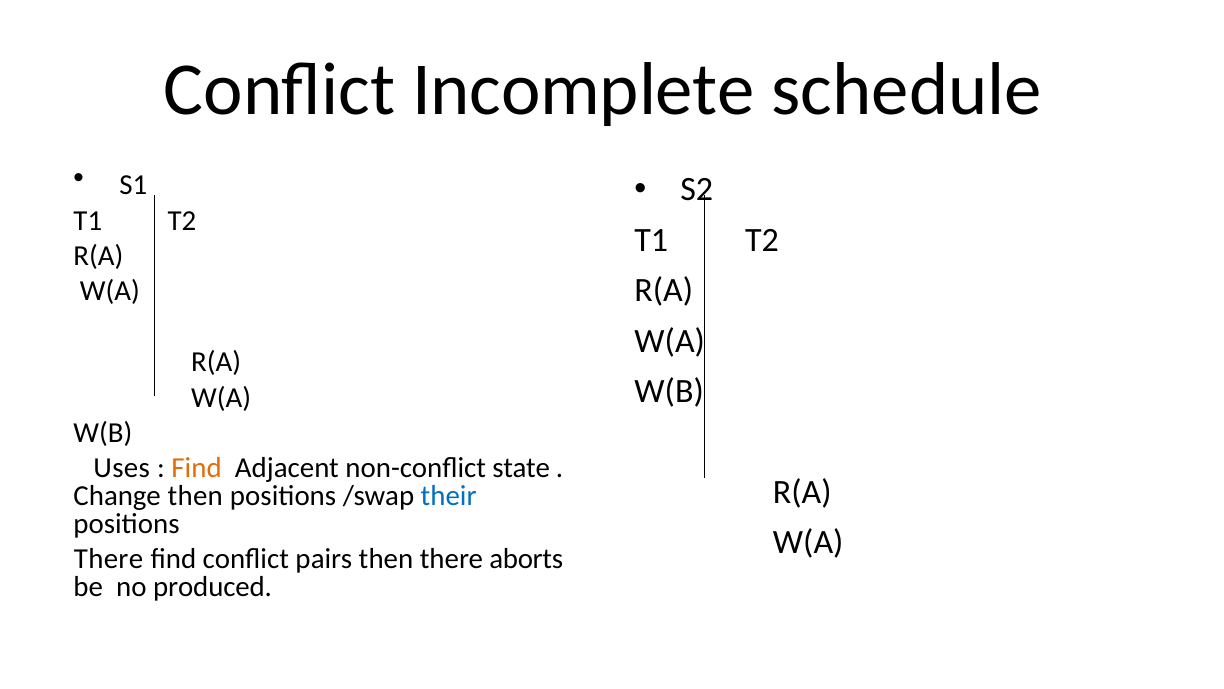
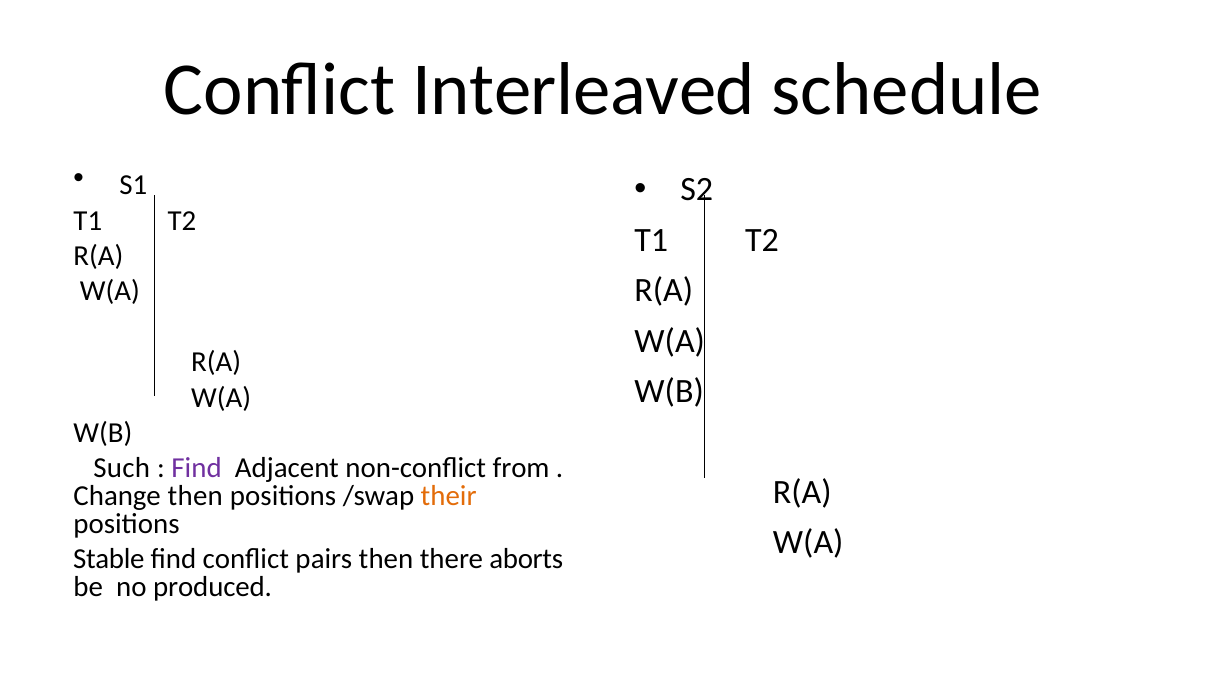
Incomplete: Incomplete -> Interleaved (584, 90)
Uses: Uses -> Such (122, 468)
Find colour: orange -> purple (197, 468)
state: state -> from (521, 468)
their colour: blue -> orange (449, 496)
There: There -> Stable (109, 559)
